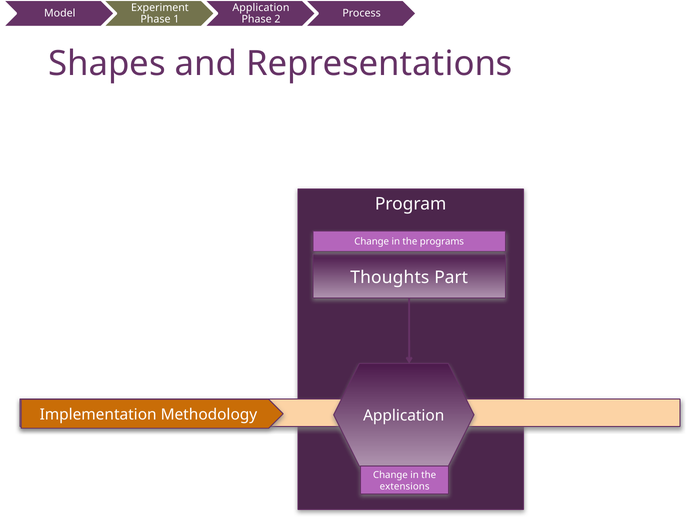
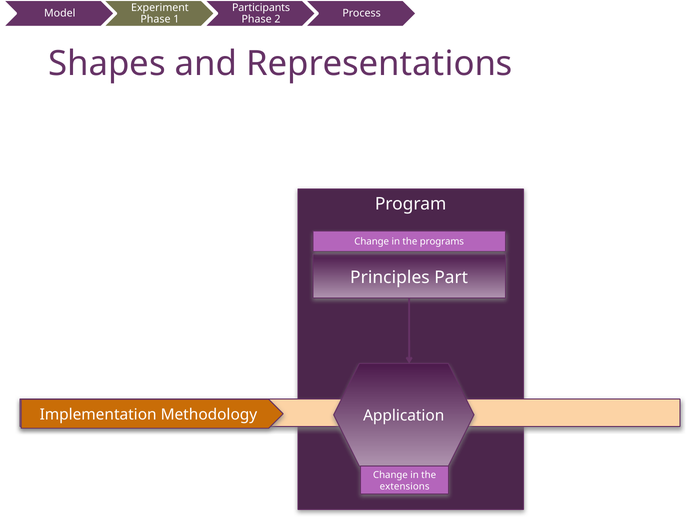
Application: Application -> Participants (261, 8)
Thoughts: Thoughts -> Principles (390, 277)
